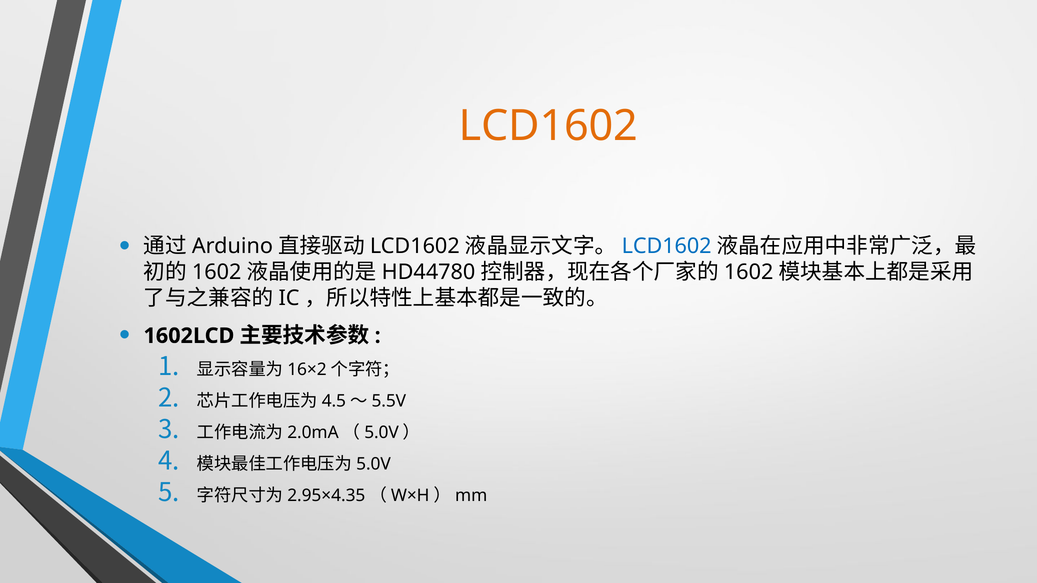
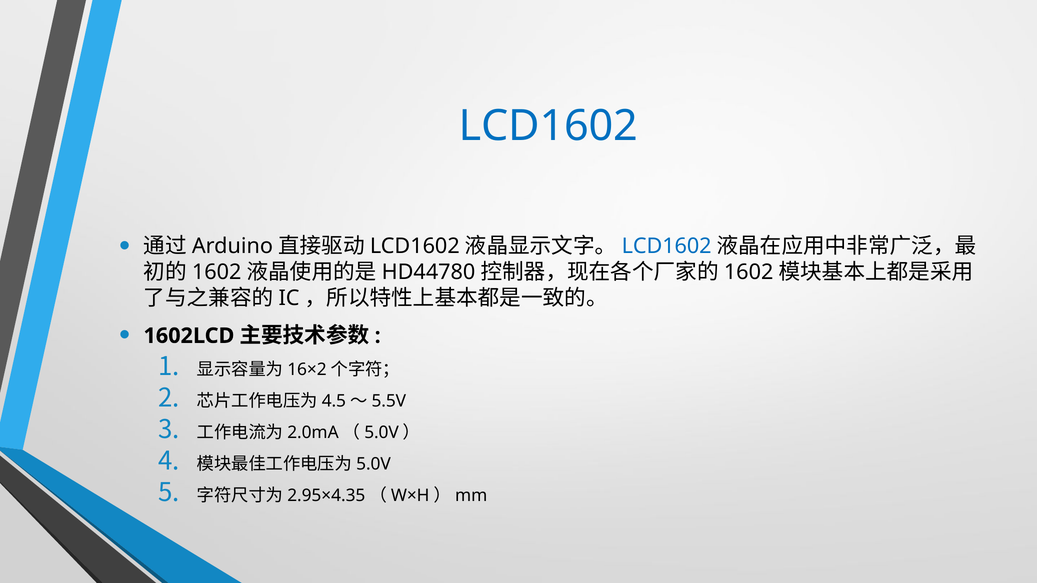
LCD1602 colour: orange -> blue (548, 126)
